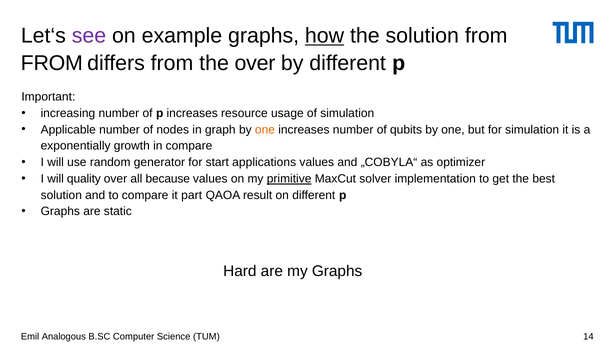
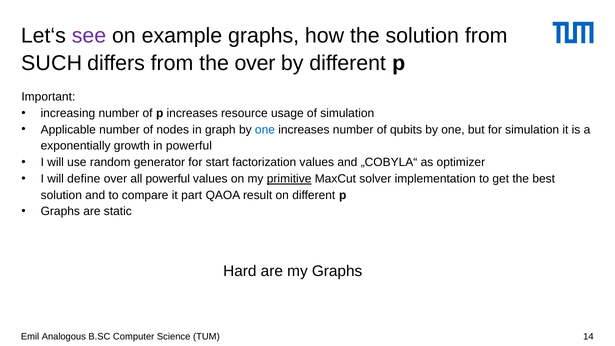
how underline: present -> none (325, 36)
FROM: FROM -> SUCH (52, 63)
one colour: orange -> blue (265, 130)
in compare: compare -> powerful (189, 146)
applications: applications -> factorization (264, 162)
quality: quality -> define (84, 179)
all because: because -> powerful (168, 179)
